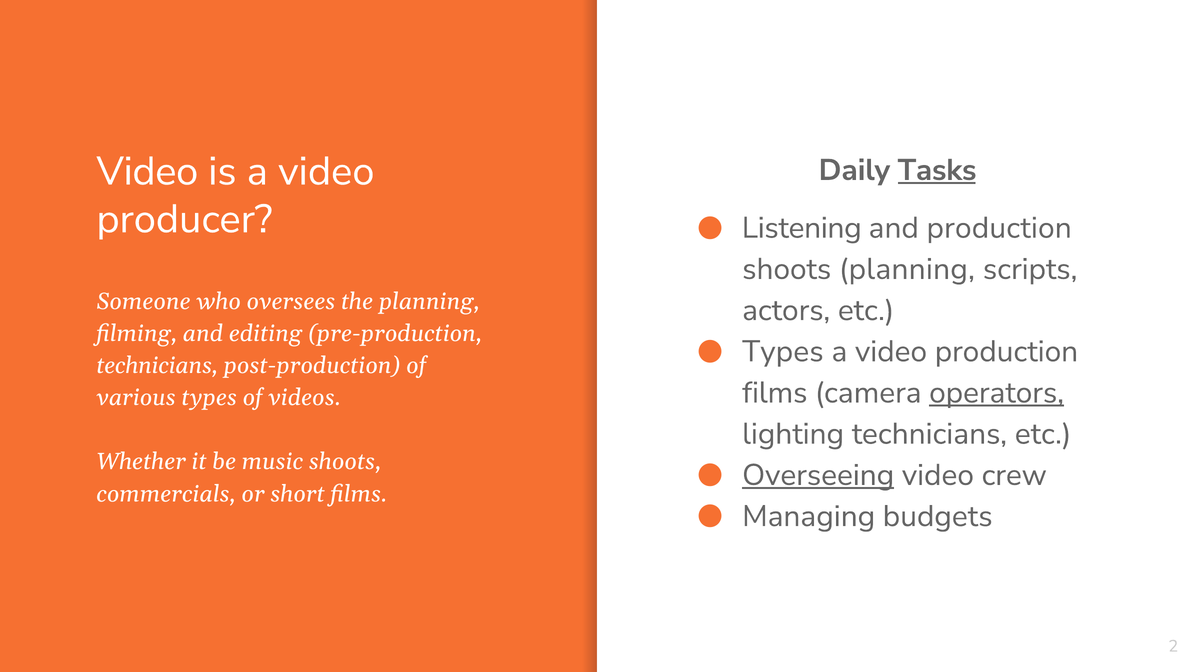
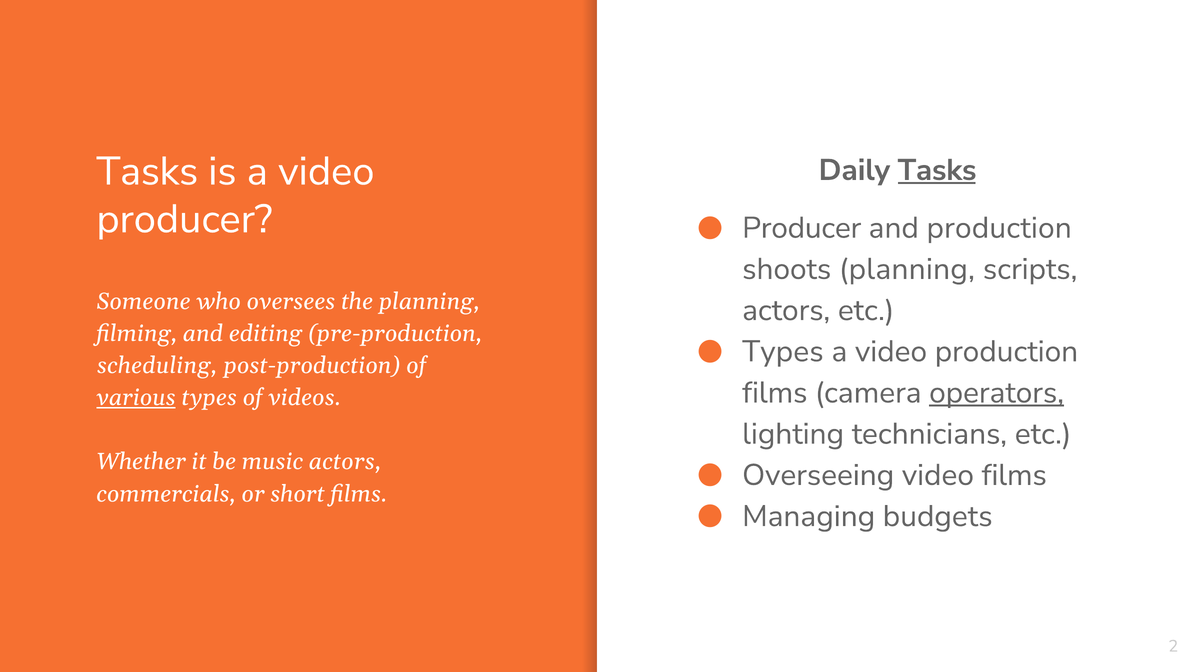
Video: Video -> Tasks (147, 171)
Listening: Listening -> Producer (802, 228)
technicians: technicians -> scheduling (157, 366)
various underline: none -> present (136, 398)
music shoots: shoots -> actors (345, 462)
Overseeing underline: present -> none (818, 475)
video crew: crew -> films (1014, 475)
